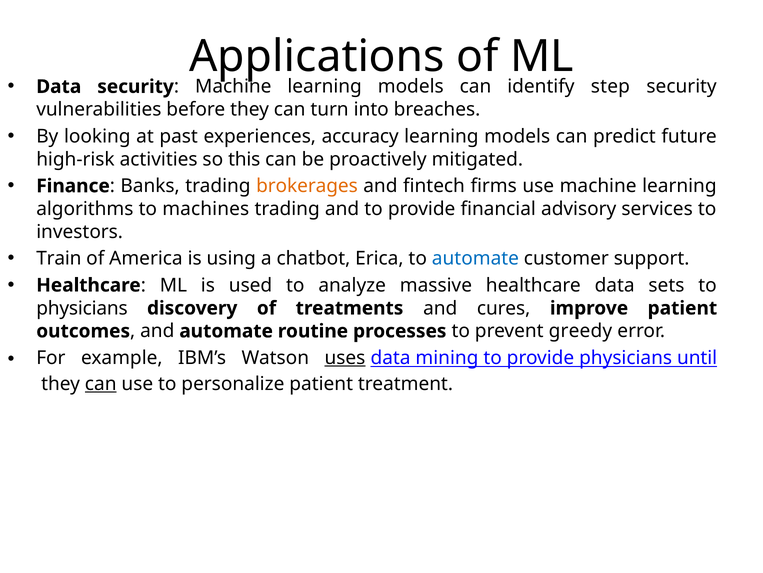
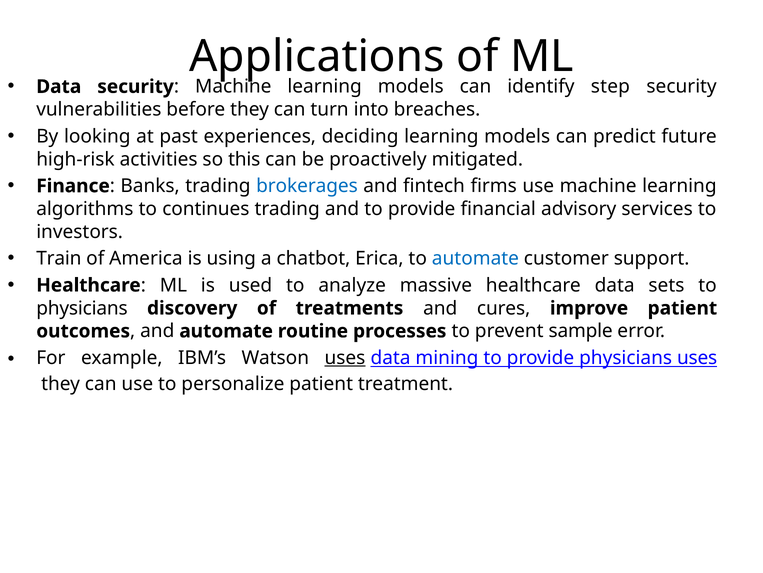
accuracy: accuracy -> deciding (360, 136)
brokerages colour: orange -> blue (307, 186)
machines: machines -> continues (206, 209)
greedy: greedy -> sample (581, 331)
physicians until: until -> uses (697, 357)
can underline: present -> none (101, 383)
